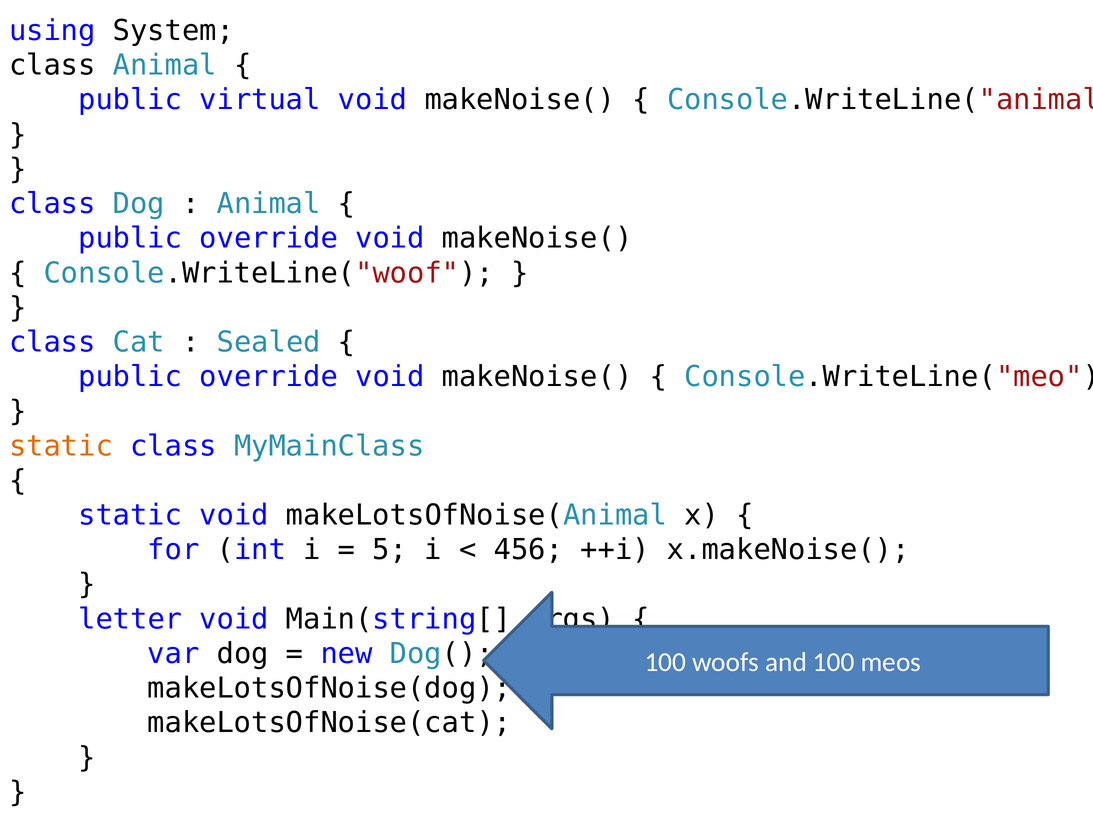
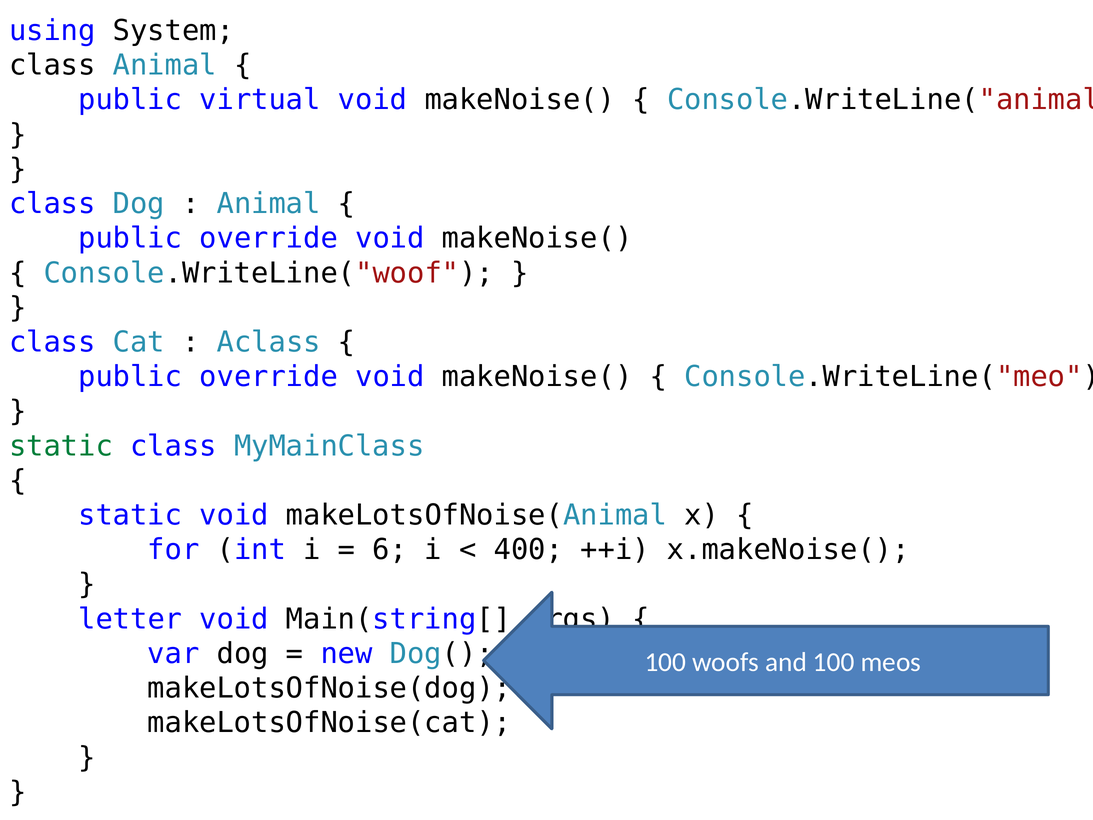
Sealed: Sealed -> Aclass (269, 342)
static colour: orange -> green (61, 446)
5: 5 -> 6 (390, 550)
456: 456 -> 400 (528, 550)
